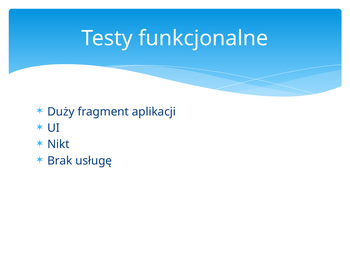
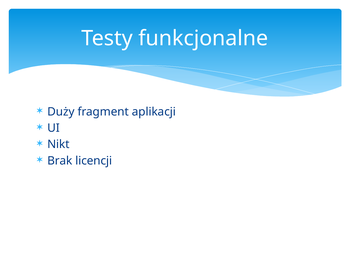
usługę: usługę -> licencji (94, 161)
